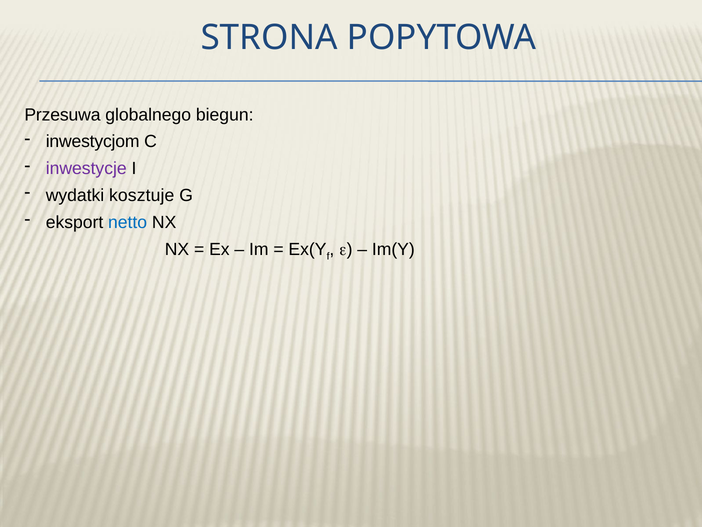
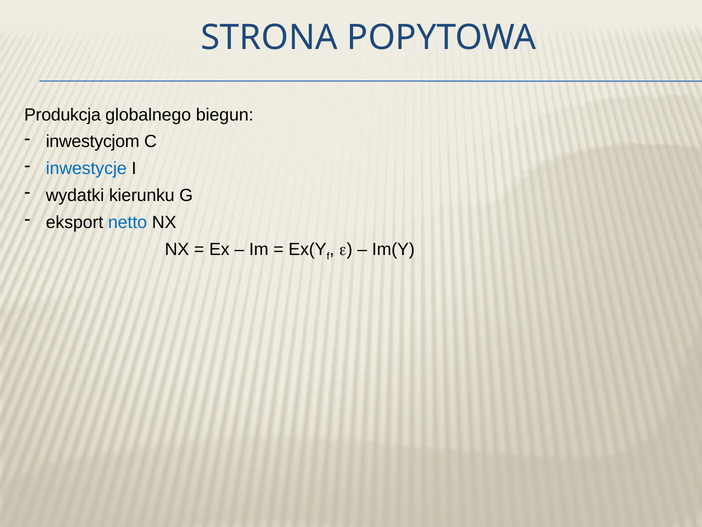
Przesuwa: Przesuwa -> Produkcja (62, 115)
inwestycje colour: purple -> blue (86, 168)
kosztuje: kosztuje -> kierunku (142, 195)
